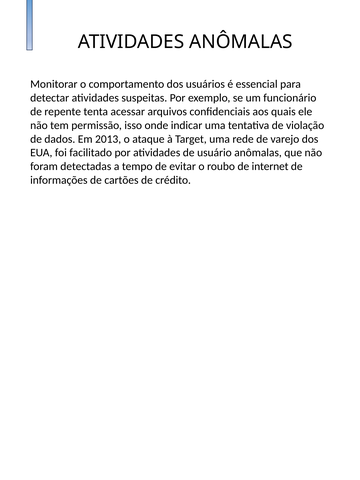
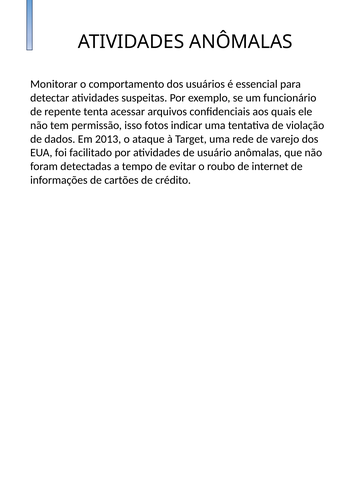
onde: onde -> fotos (156, 125)
